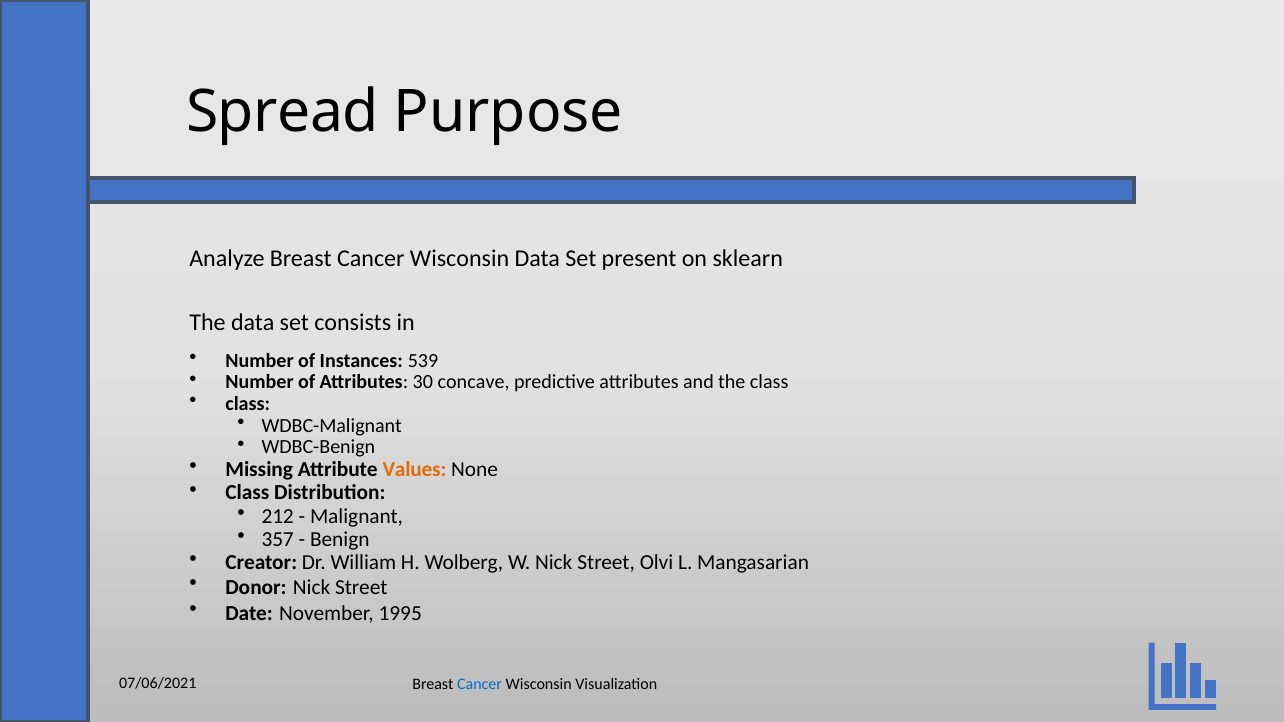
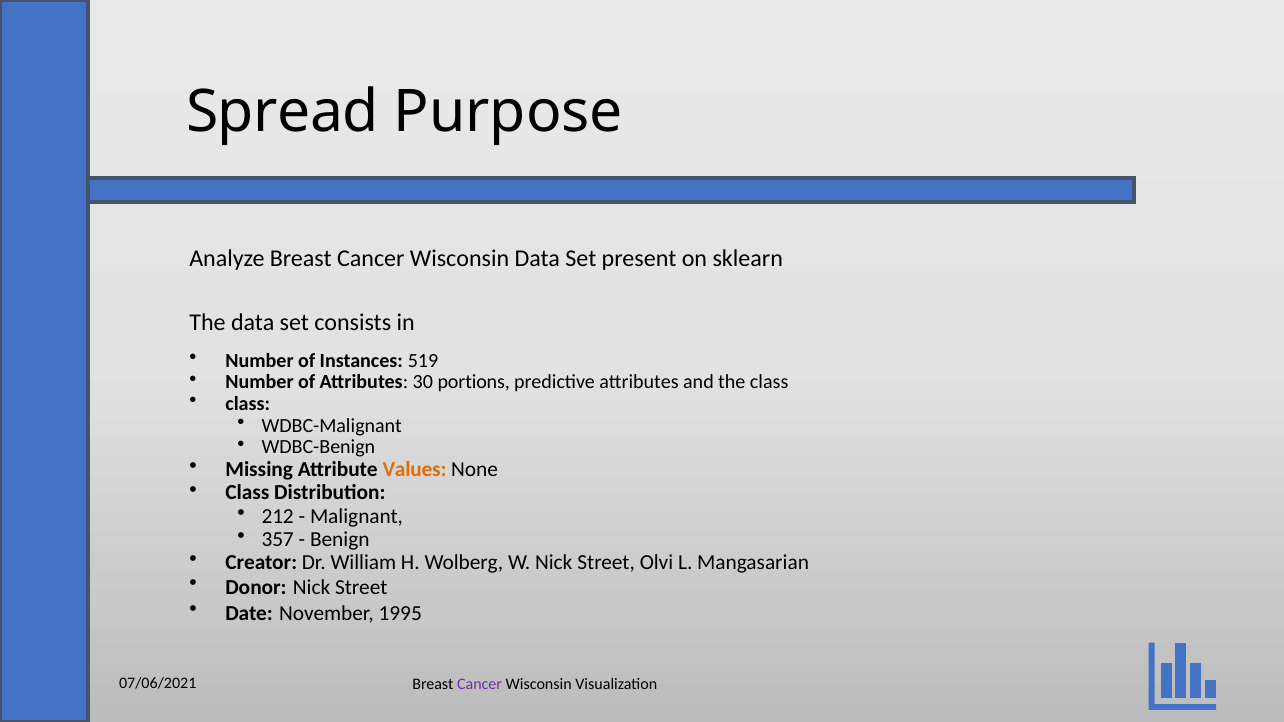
539: 539 -> 519 (423, 361)
concave: concave -> portions (474, 382)
Cancer colour: blue -> purple (480, 685)
